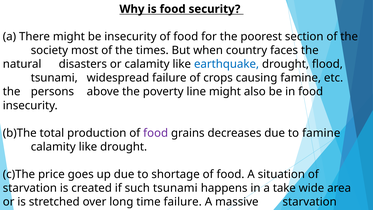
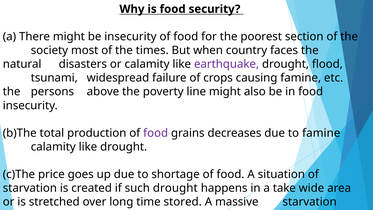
earthquake colour: blue -> purple (227, 64)
such tsunami: tsunami -> drought (175, 188)
time failure: failure -> stored (183, 202)
